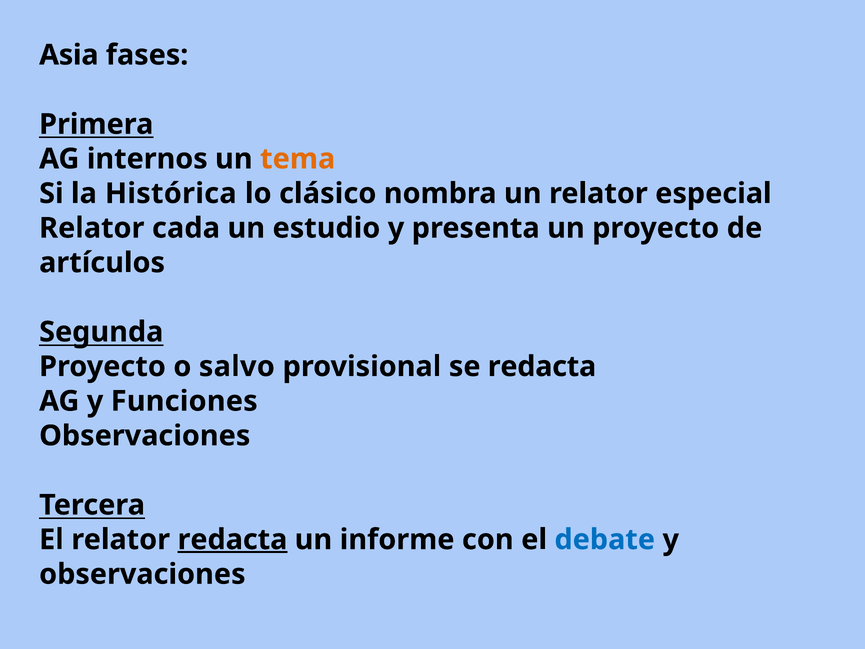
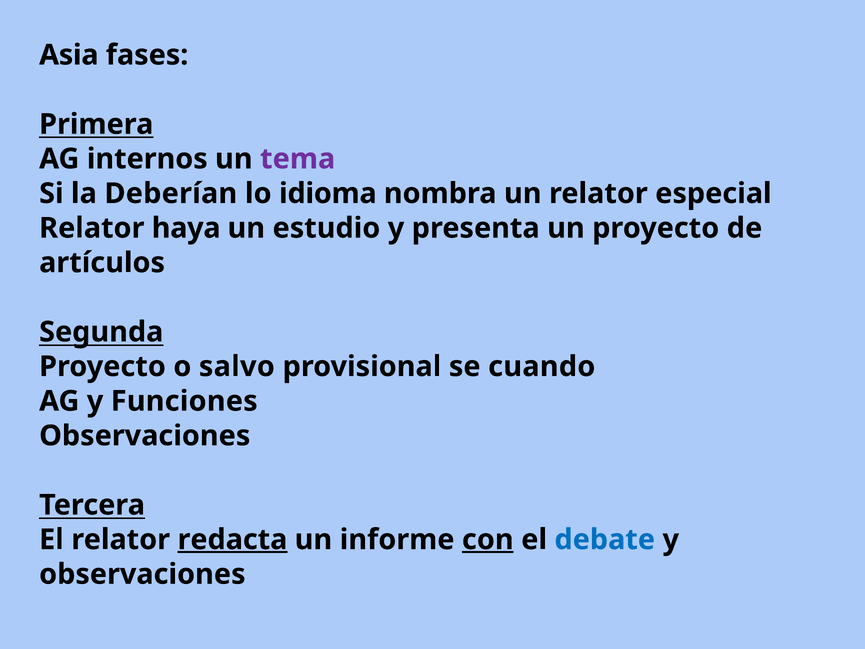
tema colour: orange -> purple (298, 159)
Histórica: Histórica -> Deberían (171, 193)
clásico: clásico -> idioma (328, 193)
cada: cada -> haya (186, 228)
se redacta: redacta -> cuando (542, 366)
con underline: none -> present (488, 539)
